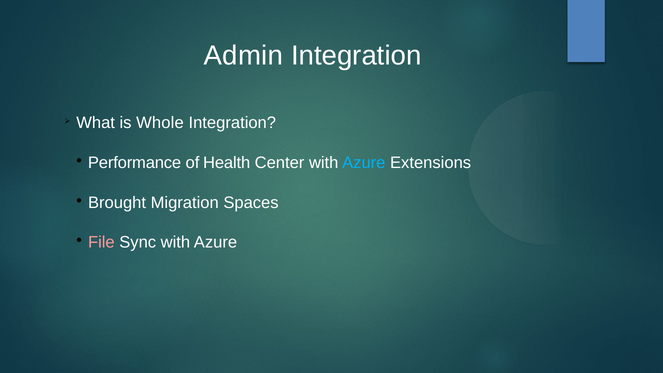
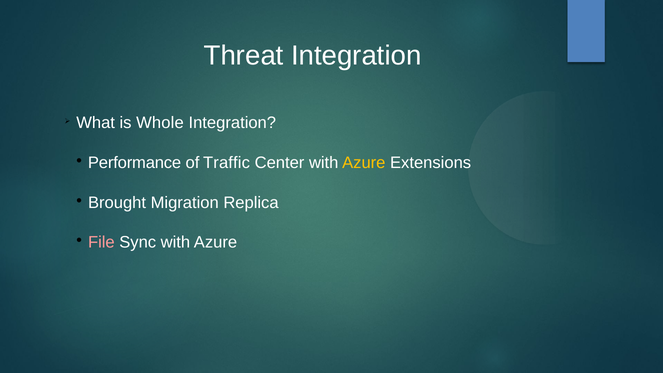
Admin: Admin -> Threat (244, 56)
Health: Health -> Traffic (227, 163)
Azure colour: light blue -> yellow (364, 163)
Spaces: Spaces -> Replica (251, 203)
